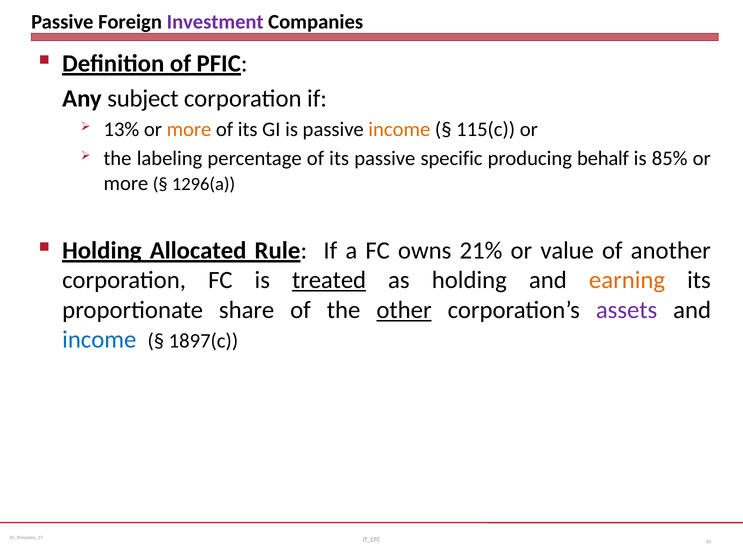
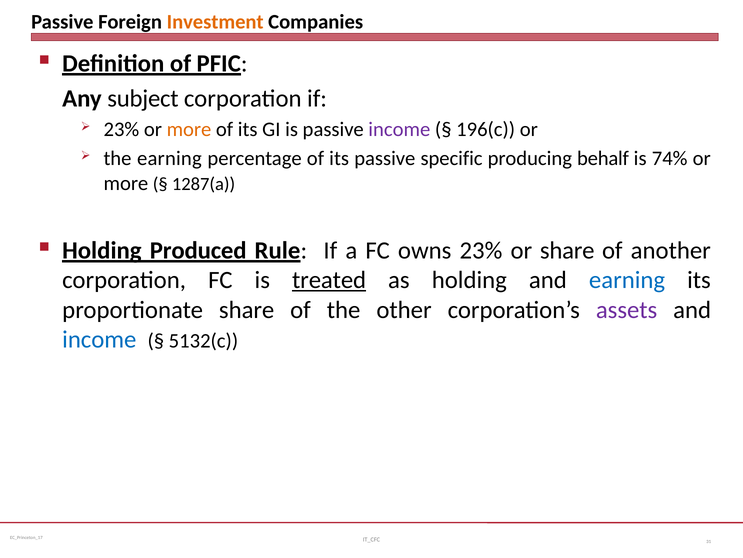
Investment colour: purple -> orange (215, 22)
13%: 13% -> 23% (121, 129)
income colour: orange -> purple (399, 129)
115(c: 115(c -> 196(c (486, 129)
the labeling: labeling -> earning (169, 158)
85%: 85% -> 74% (670, 158)
1296(a: 1296(a -> 1287(a (204, 184)
Allocated: Allocated -> Produced (198, 250)
owns 21%: 21% -> 23% (481, 250)
or value: value -> share (567, 250)
earning colour: orange -> blue (627, 280)
other underline: present -> none (404, 310)
1897(c: 1897(c -> 5132(c (203, 341)
